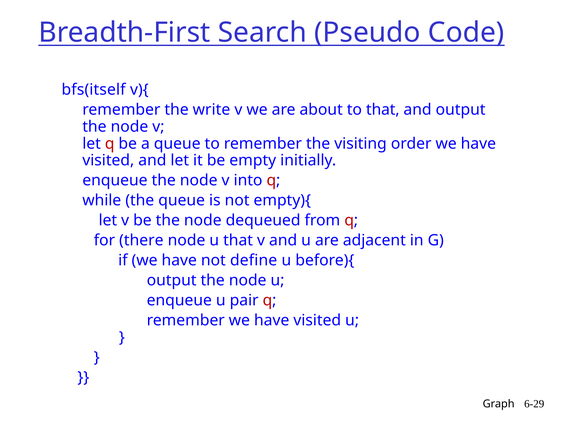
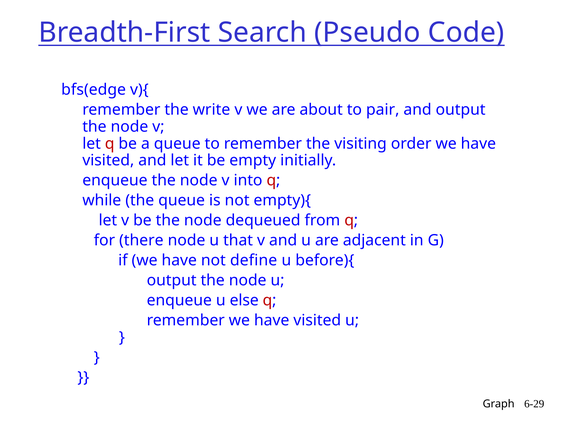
bfs(itself: bfs(itself -> bfs(edge (94, 90)
to that: that -> pair (383, 110)
pair: pair -> else (244, 301)
